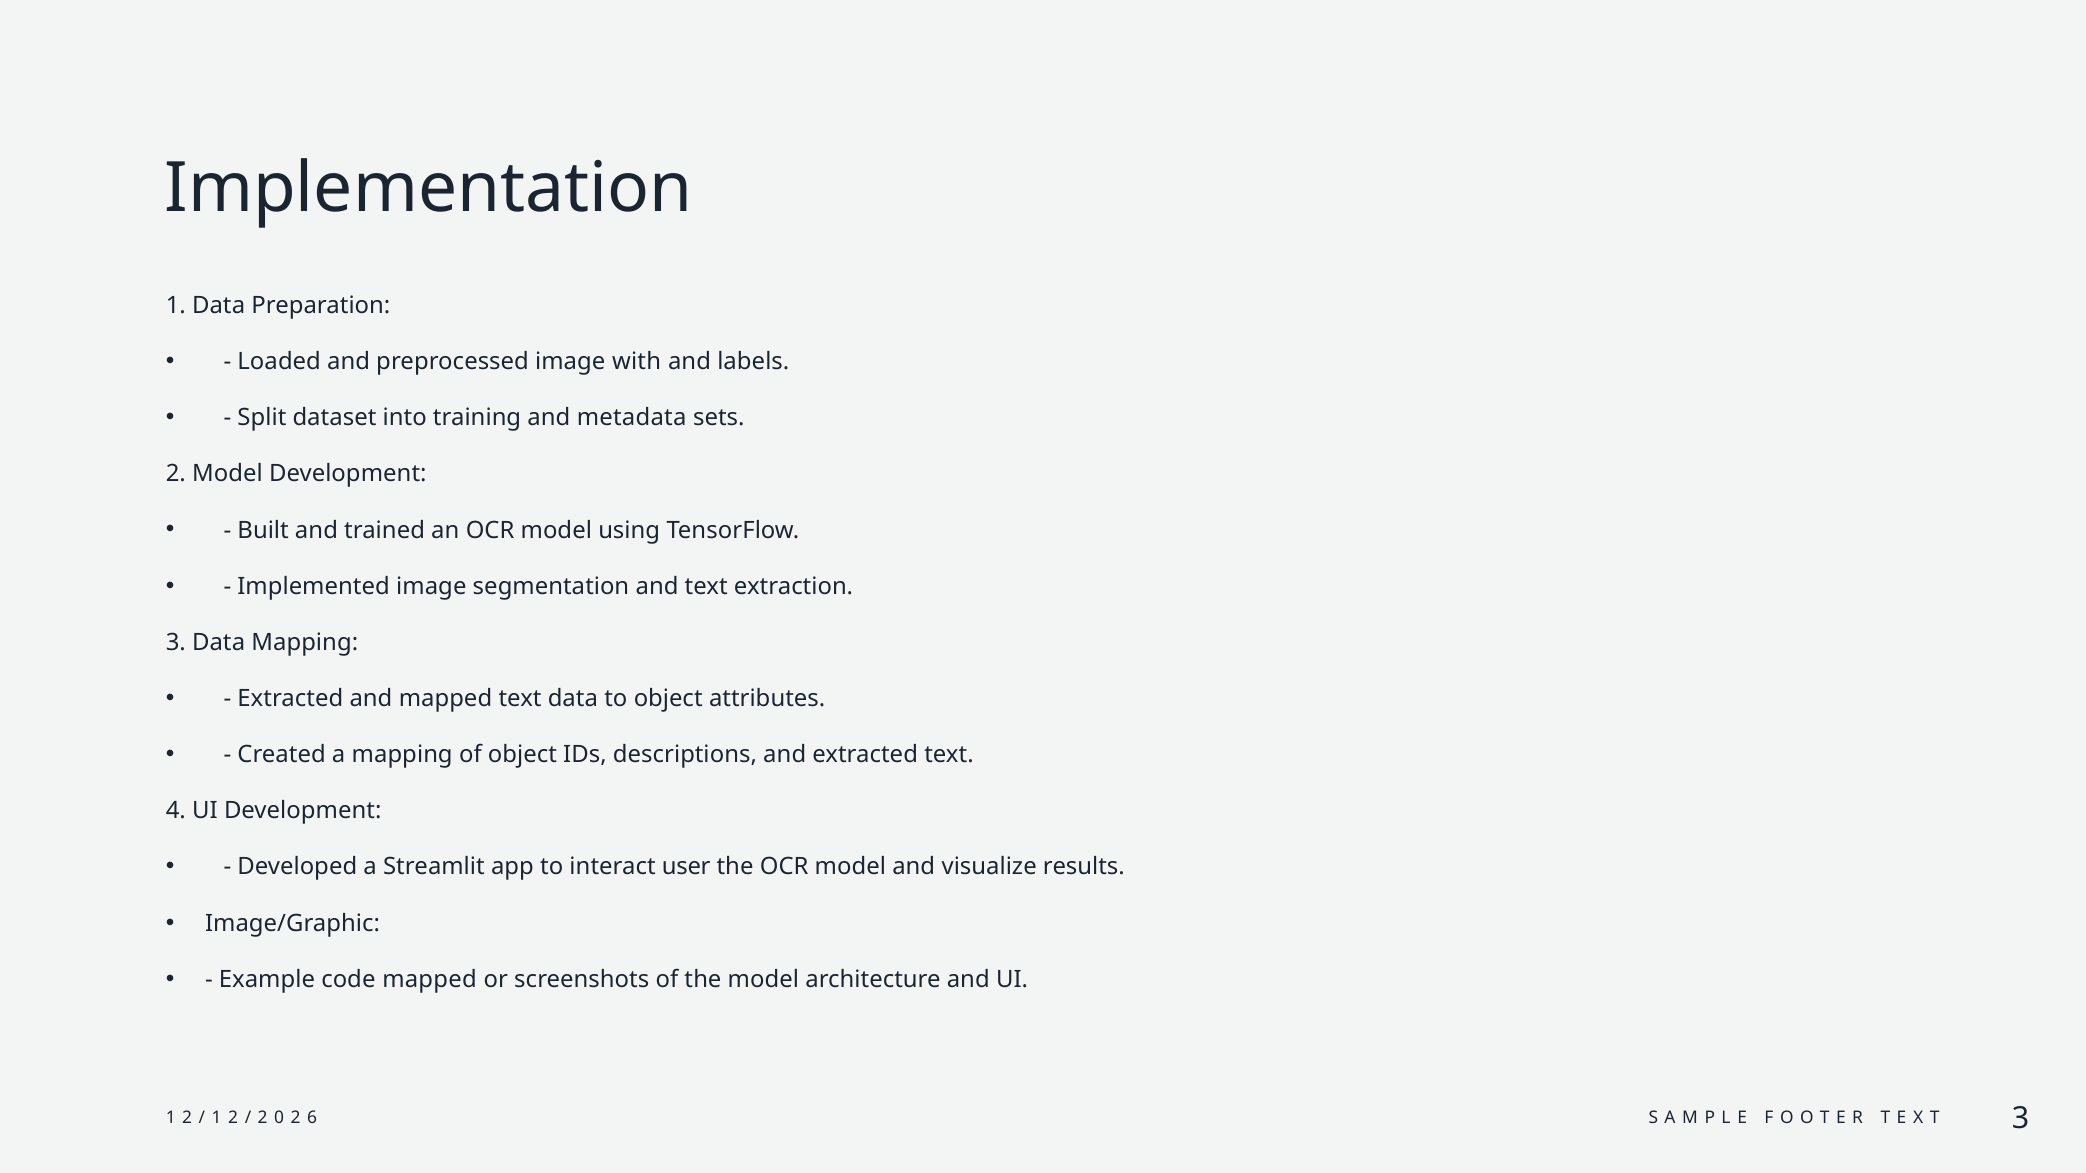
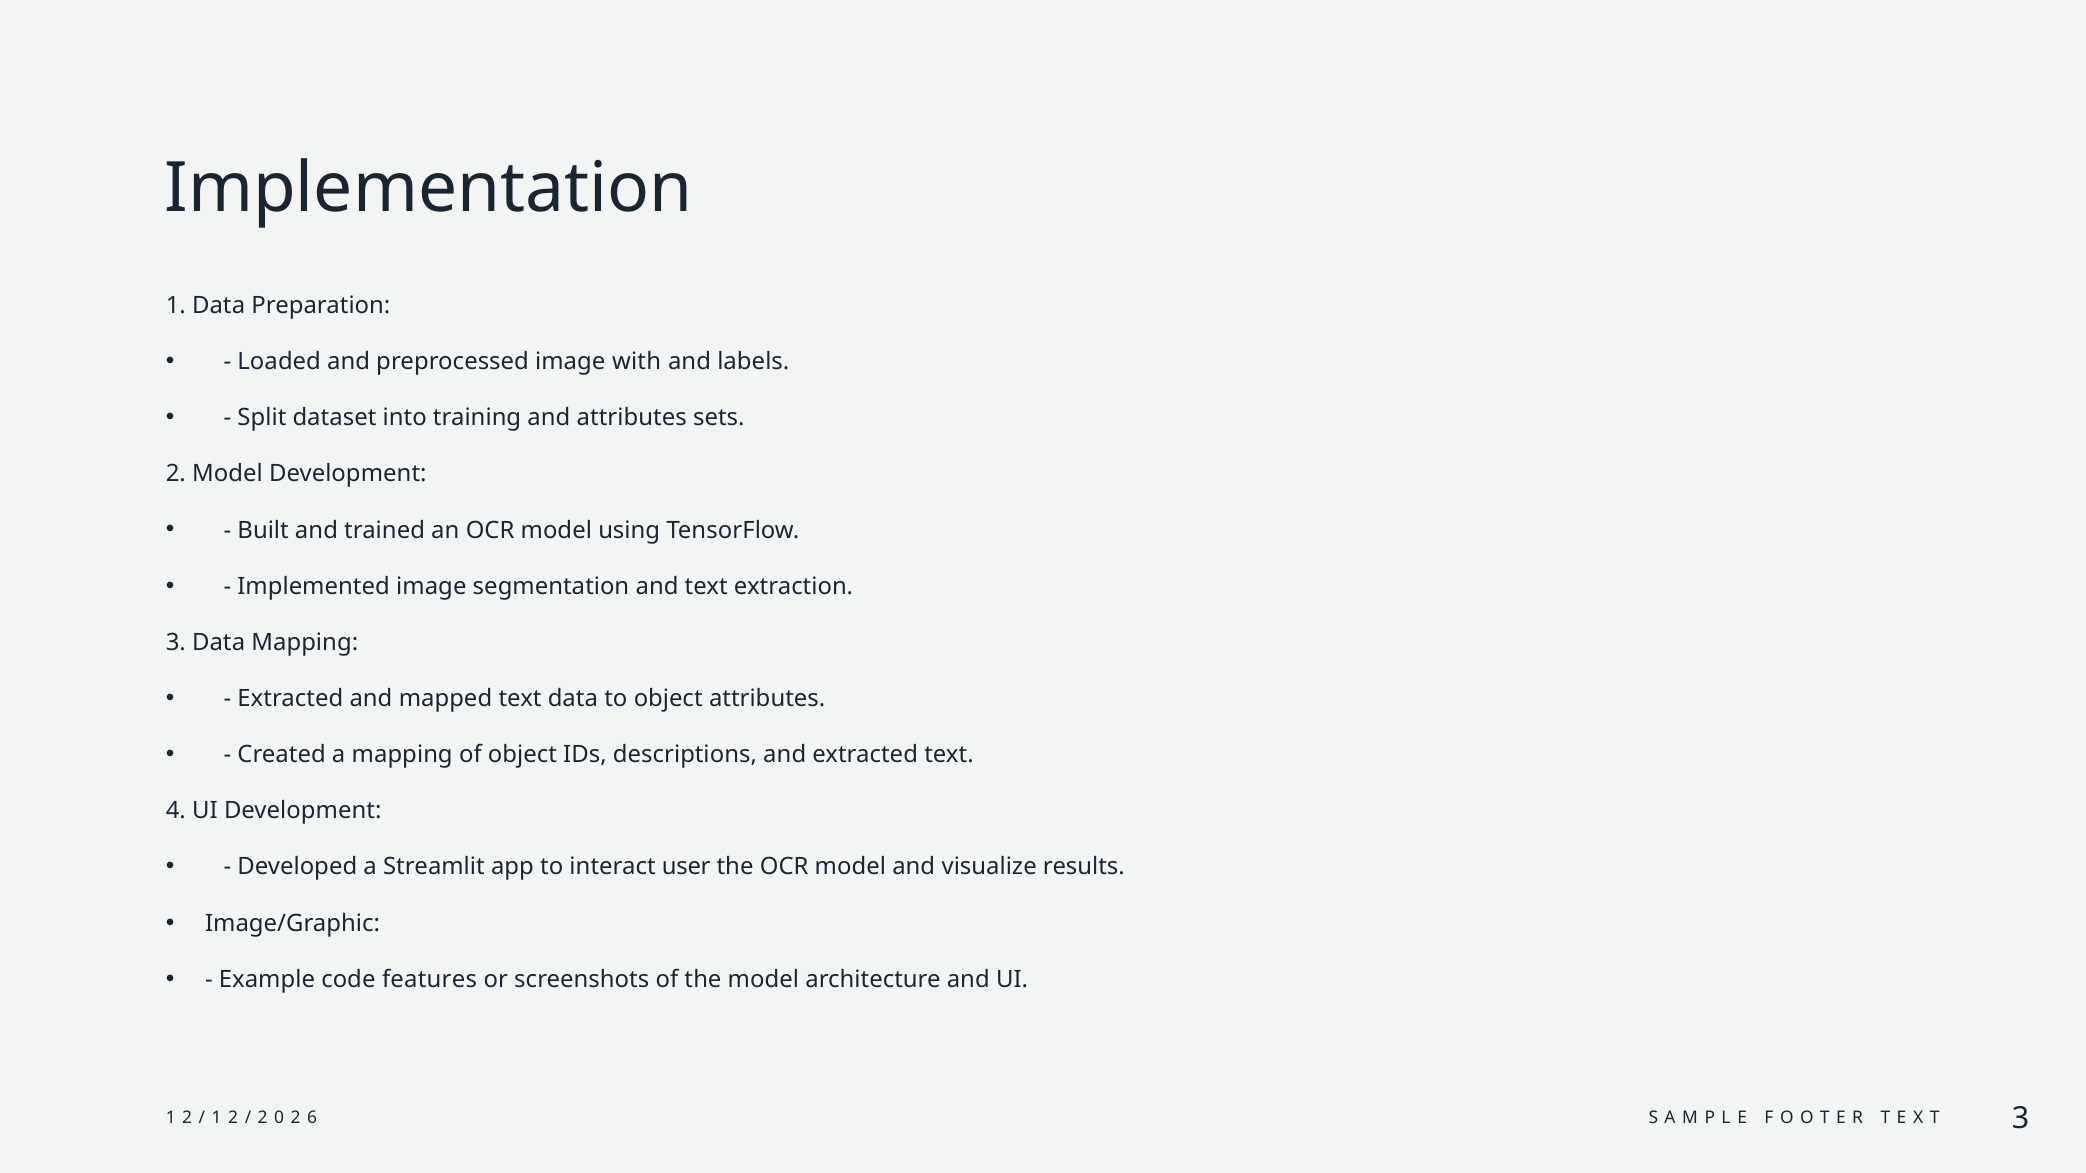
and metadata: metadata -> attributes (632, 418)
code mapped: mapped -> features (430, 980)
